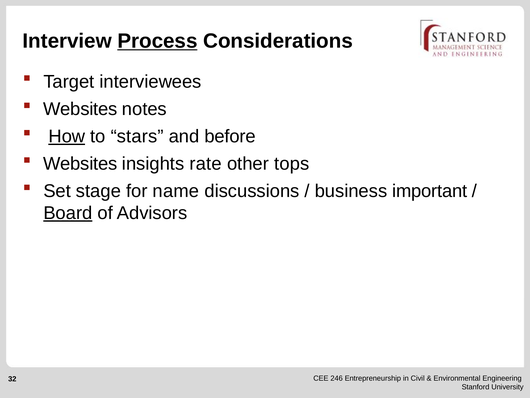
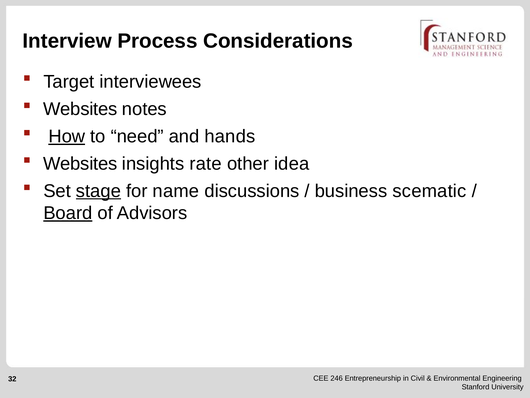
Process underline: present -> none (157, 41)
stars: stars -> need (137, 136)
before: before -> hands (230, 136)
tops: tops -> idea (292, 163)
stage underline: none -> present (98, 191)
important: important -> scematic (430, 191)
